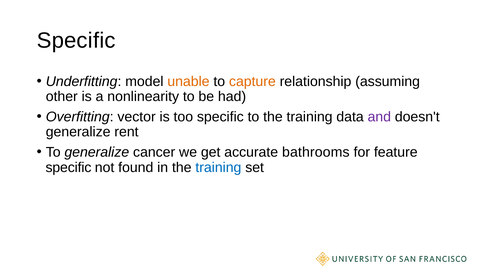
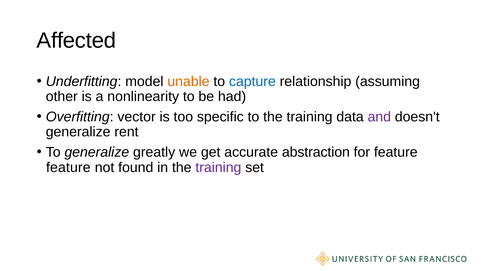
Specific: Specific -> Affected (76, 40)
capture colour: orange -> blue (252, 81)
cancer: cancer -> greatly (154, 152)
bathrooms: bathrooms -> abstraction (316, 152)
specific: specific -> feature (68, 167)
training colour: blue -> purple (218, 167)
